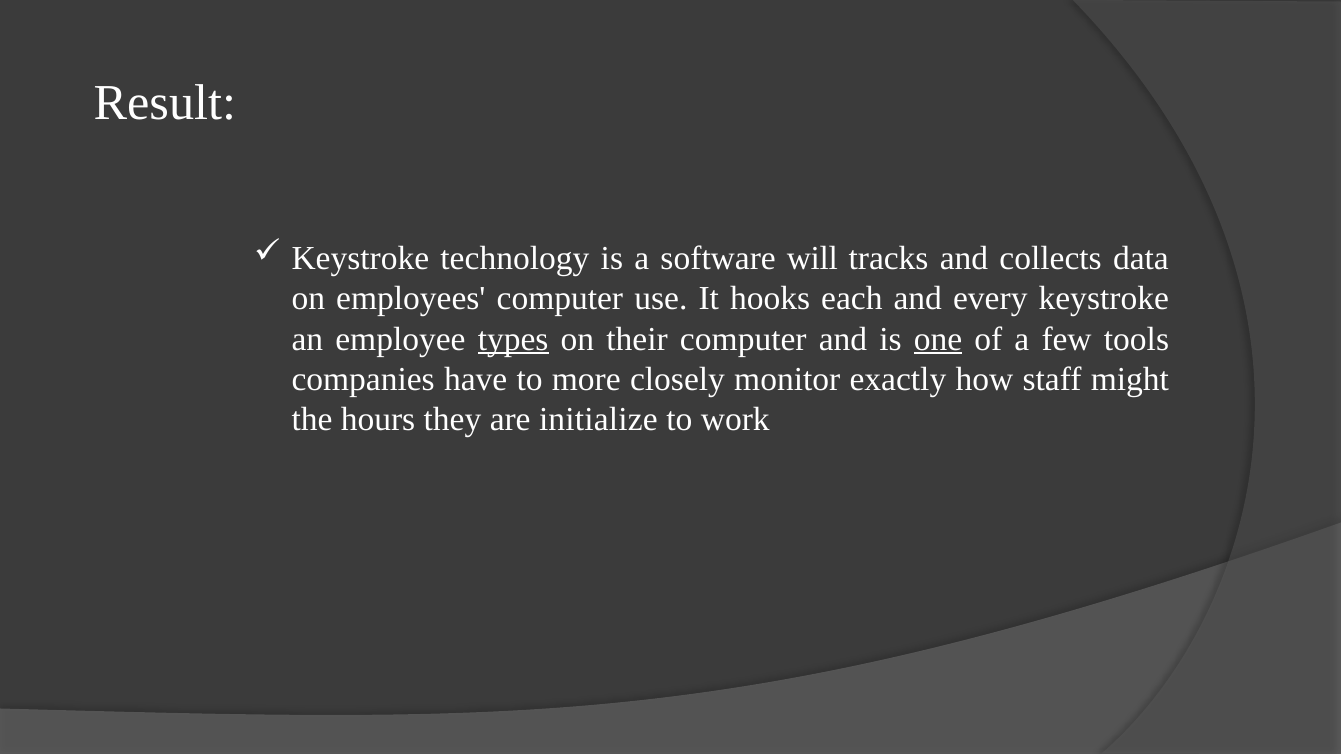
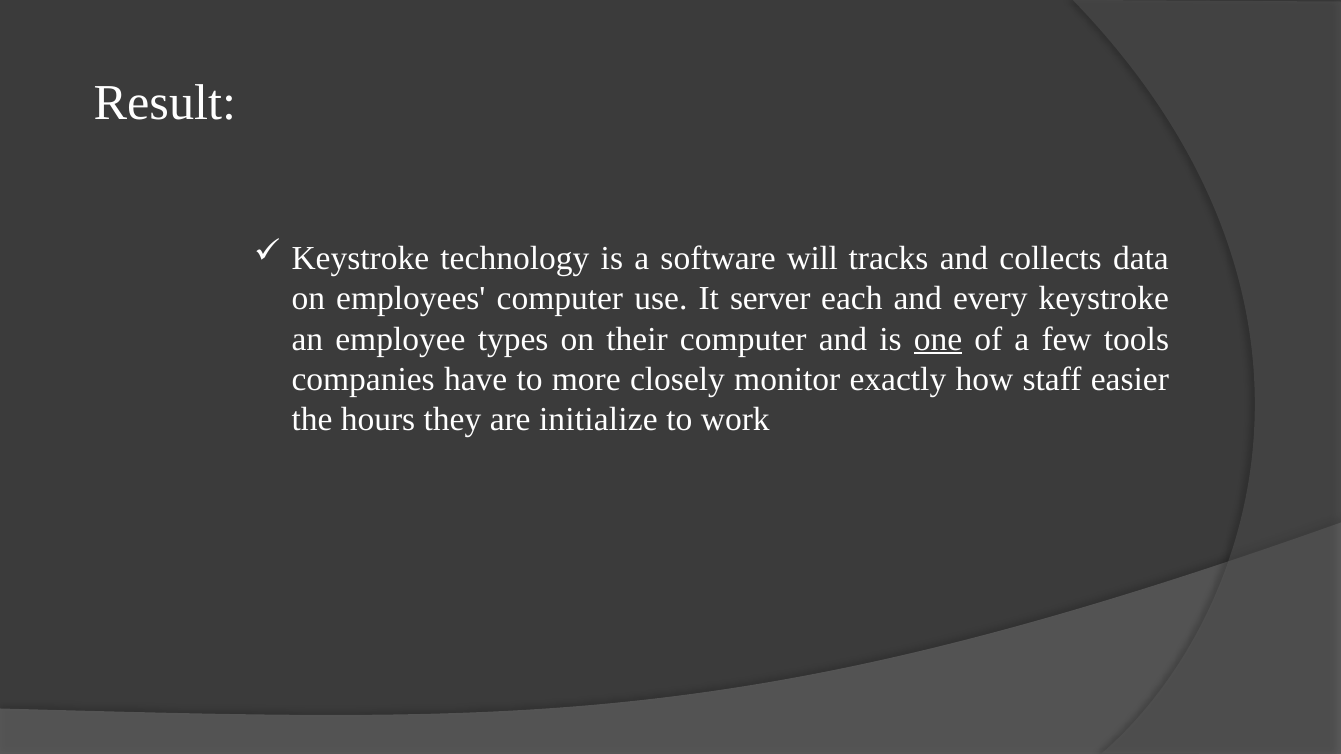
hooks: hooks -> server (770, 299)
types underline: present -> none (513, 339)
might: might -> easier (1130, 379)
